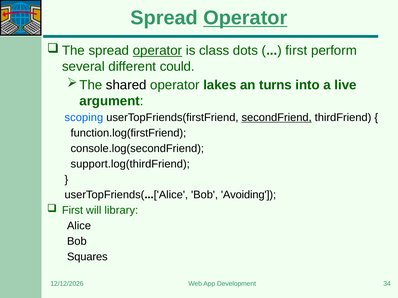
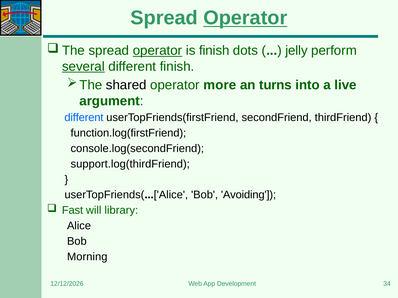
is class: class -> finish (214, 51)
first: first -> jelly (296, 51)
several underline: none -> present (83, 67)
different could: could -> finish (177, 67)
lakes: lakes -> more (220, 85)
scoping: scoping -> different (84, 118)
secondFriend underline: present -> none (277, 118)
First: First -> Fast (73, 211)
Squares: Squares -> Morning (87, 257)
